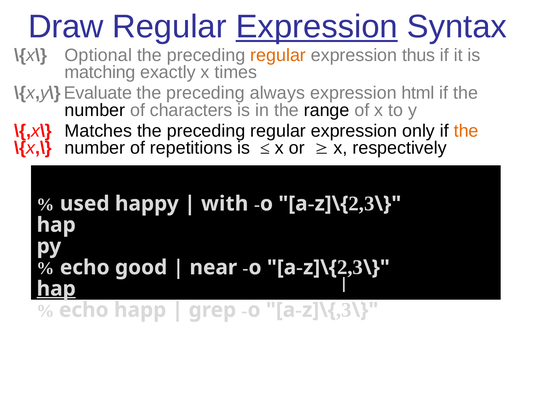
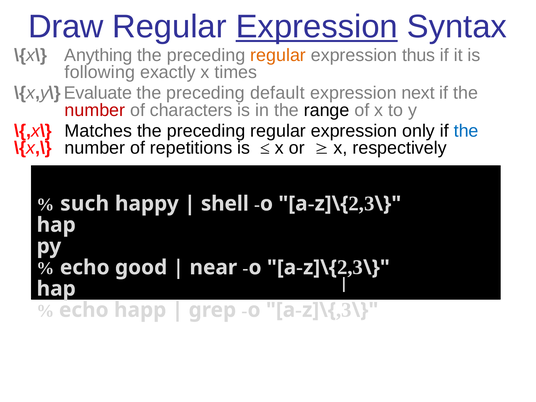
Optional: Optional -> Anything (98, 55)
matching: matching -> following (100, 72)
always: always -> default (277, 93)
html: html -> next (418, 93)
number colour: black -> red (95, 110)
the colour: orange -> blue (466, 131)
used: used -> such (85, 204)
with: with -> shell (225, 204)
hap underline: present -> none (56, 289)
